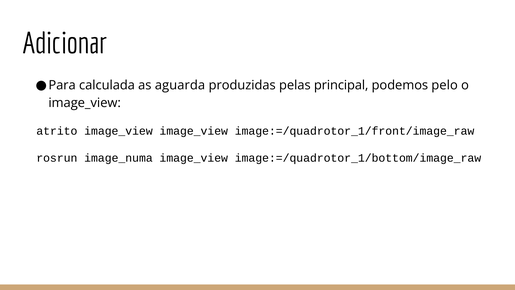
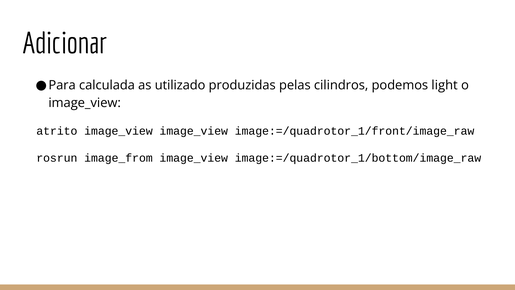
aguarda: aguarda -> utilizado (180, 85)
principal: principal -> cilindros (341, 85)
pelo: pelo -> light (445, 85)
image_numa: image_numa -> image_from (118, 158)
